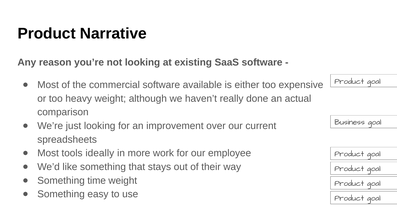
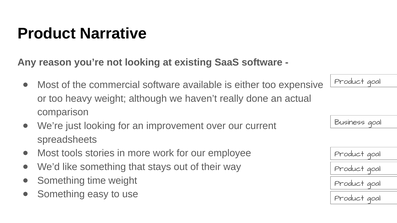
ideally: ideally -> stories (100, 153)
